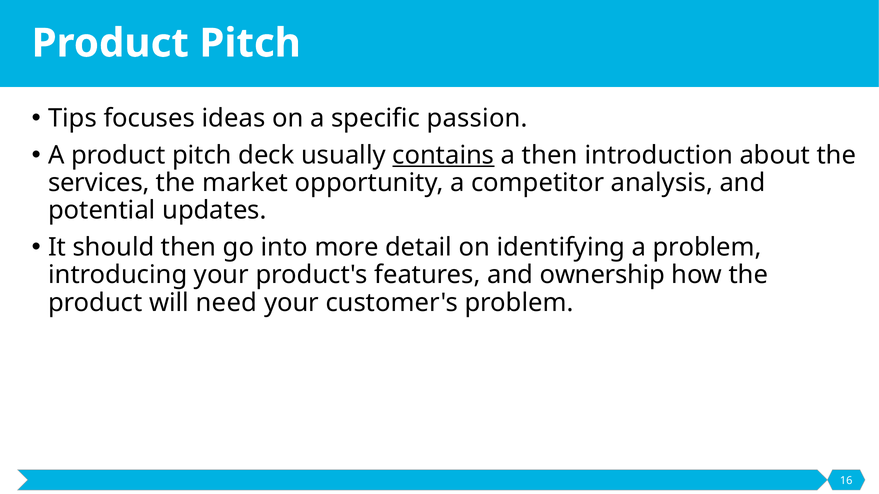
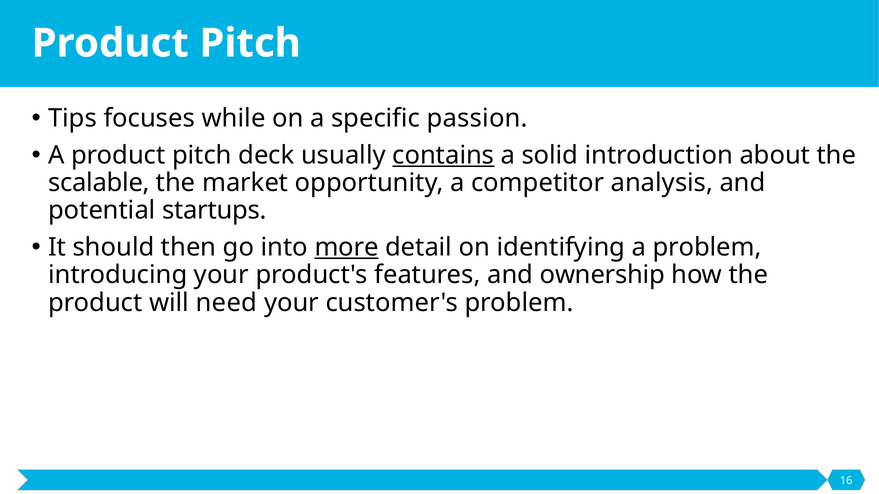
ideas: ideas -> while (234, 118)
a then: then -> solid (550, 155)
services: services -> scalable (99, 183)
updates: updates -> startups (215, 211)
more underline: none -> present (347, 248)
